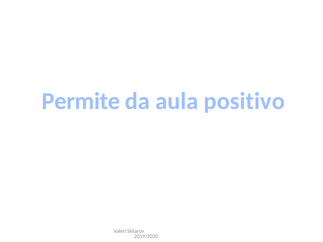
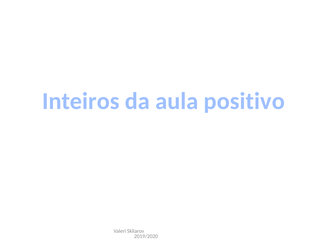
Permite: Permite -> Inteiros (81, 101)
